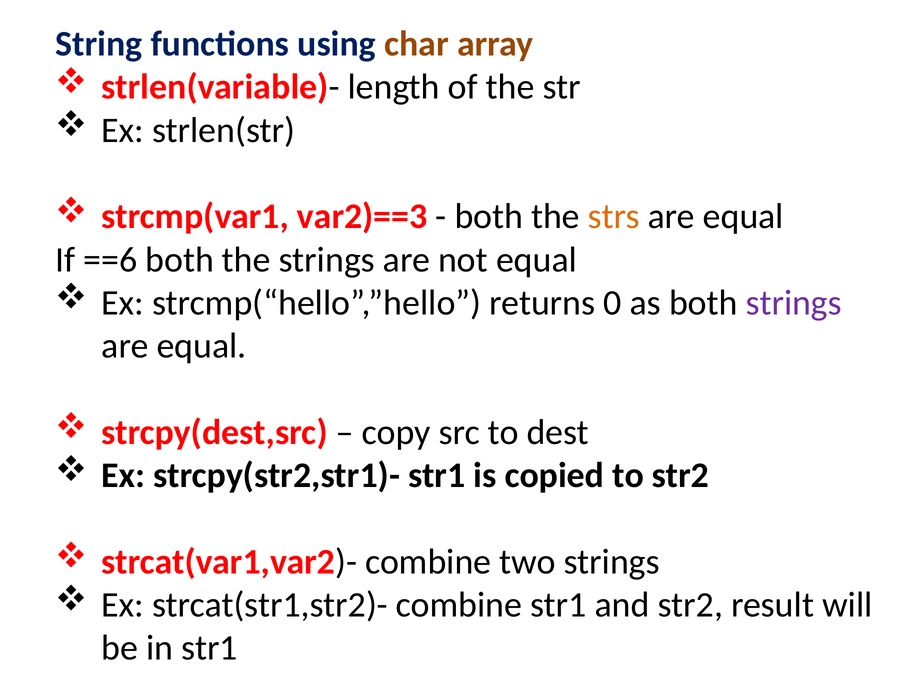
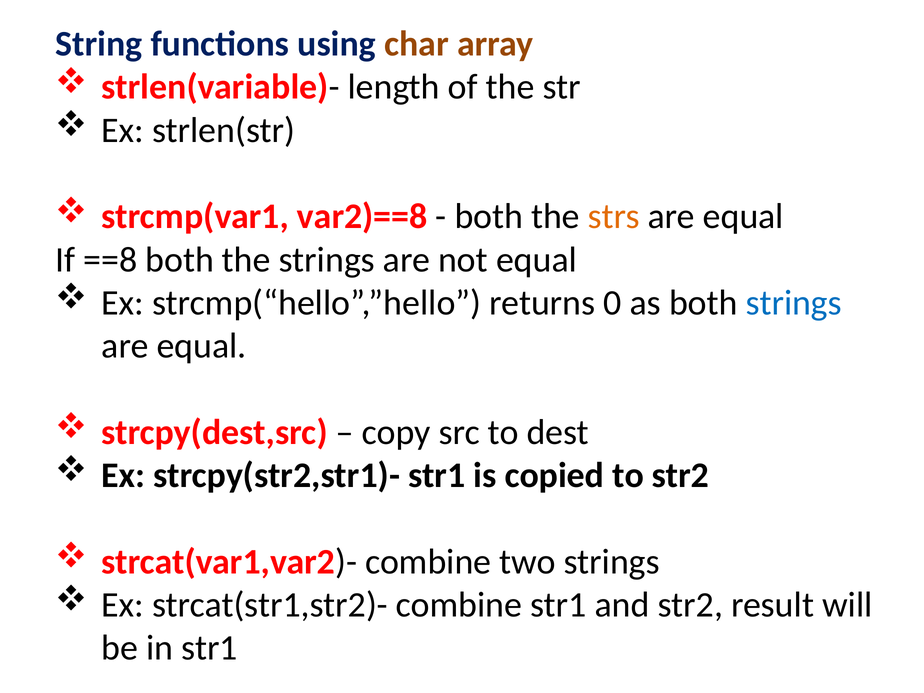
var2)==3: var2)==3 -> var2)==8 (362, 217)
==6: ==6 -> ==8 (110, 260)
strings colour: purple -> blue (794, 303)
